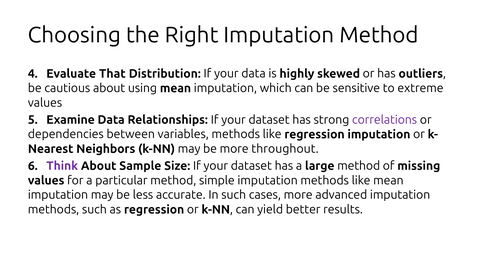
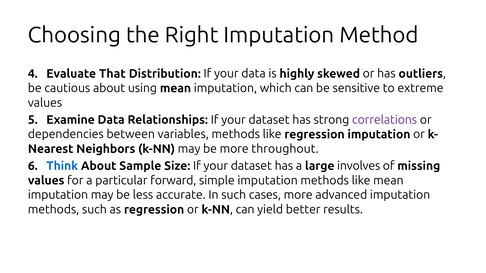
Think colour: purple -> blue (62, 166)
large method: method -> involves (359, 166)
particular method: method -> forward (173, 181)
